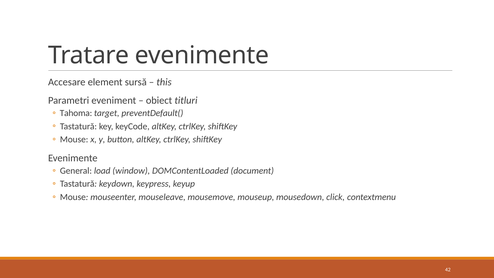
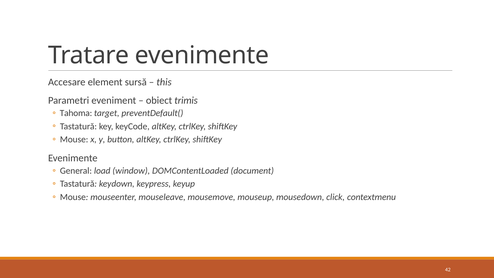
titluri: titluri -> trimis (186, 100)
